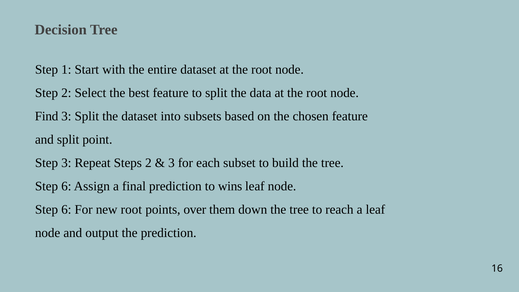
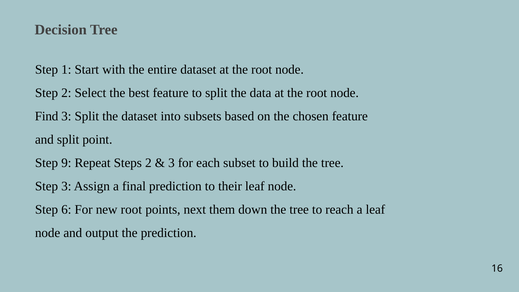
Step 3: 3 -> 9 (66, 163)
6: 6 -> 3 (66, 186)
wins: wins -> their (230, 186)
over: over -> next (195, 210)
